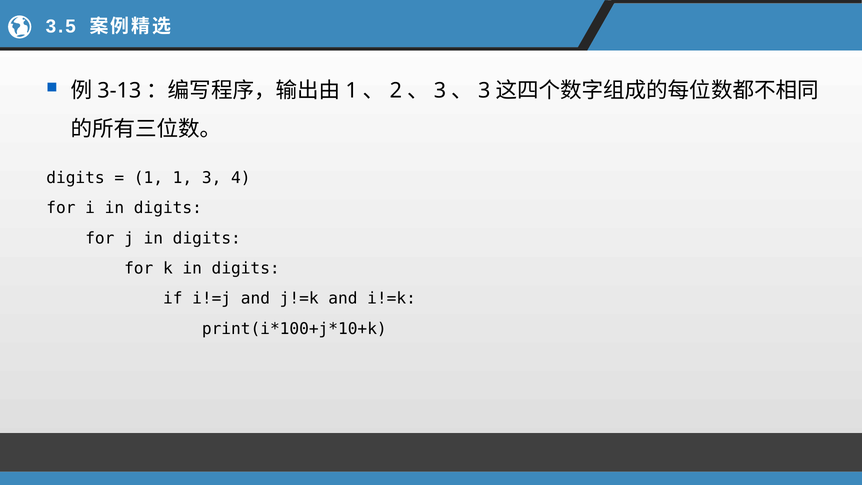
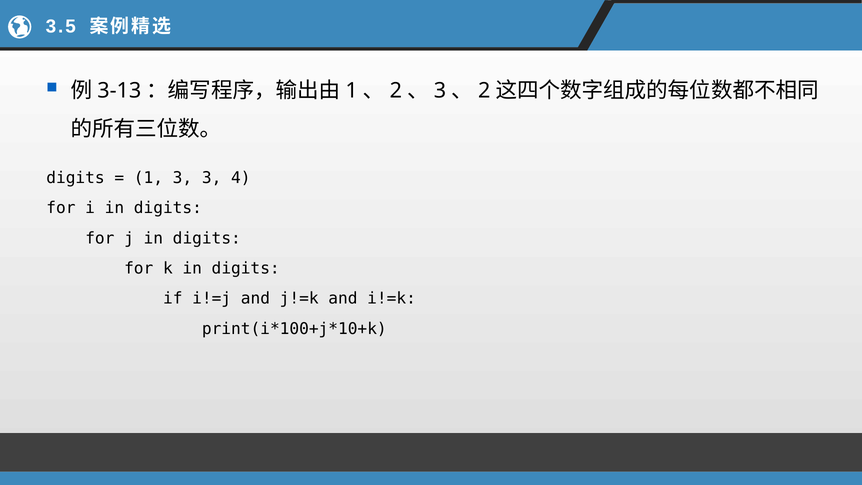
3: 3 -> 2 (484, 90)
1 1: 1 -> 3 (182, 178)
